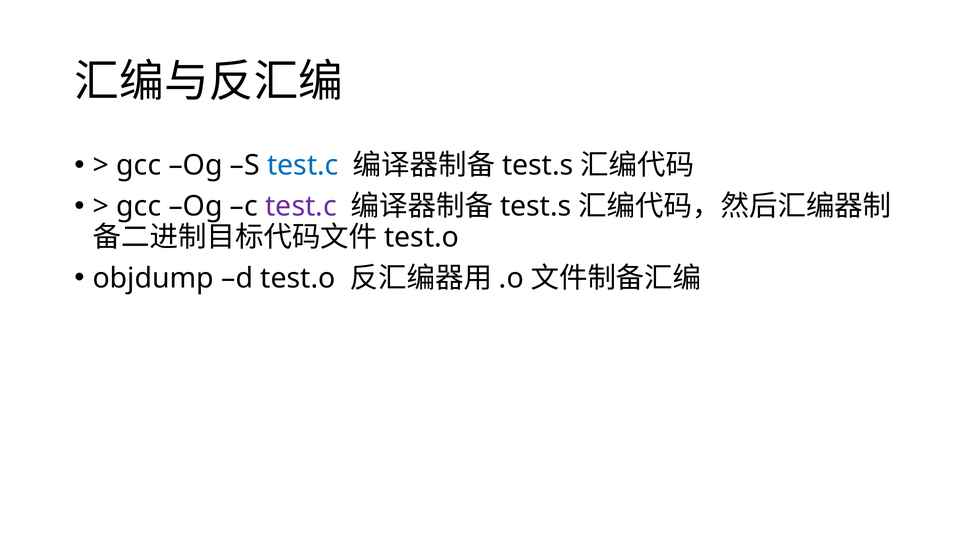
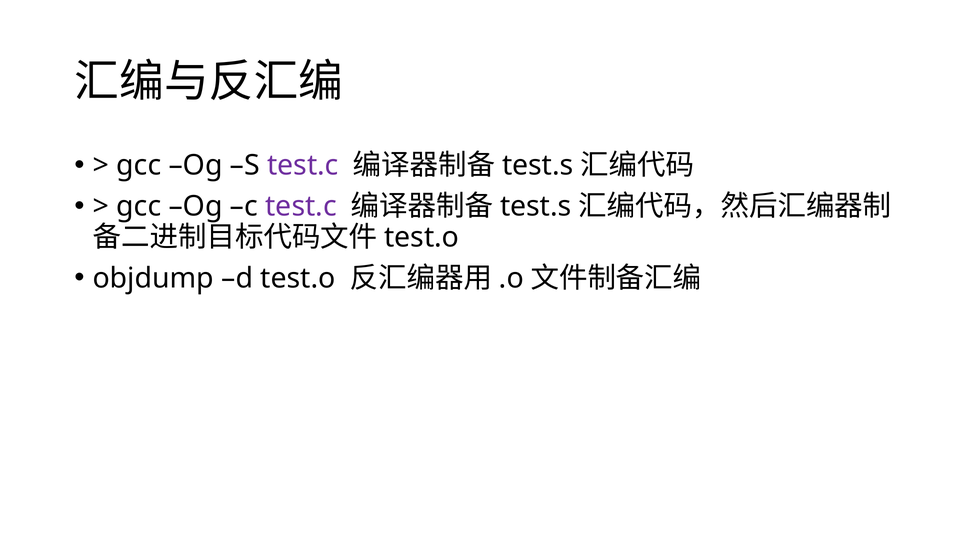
test.c colour: blue -> purple (303, 165)
